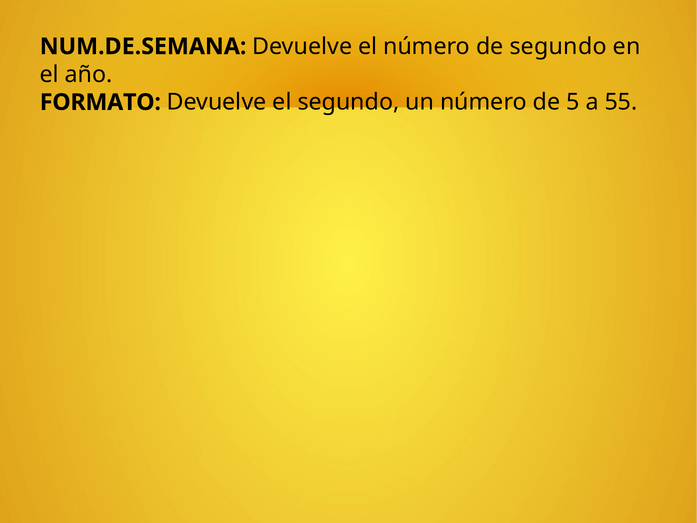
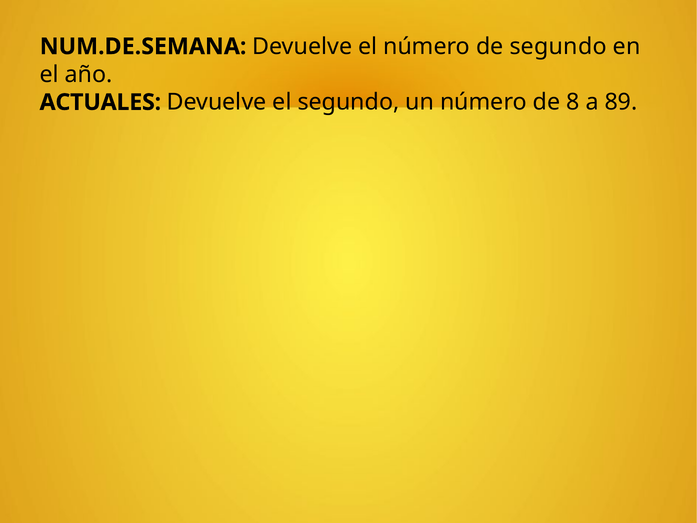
FORMATO: FORMATO -> ACTUALES (100, 102)
5: 5 -> 8 (573, 102)
55: 55 -> 89 (621, 102)
